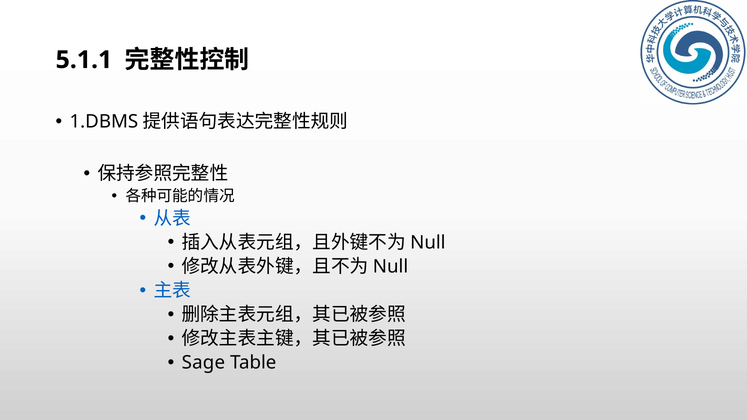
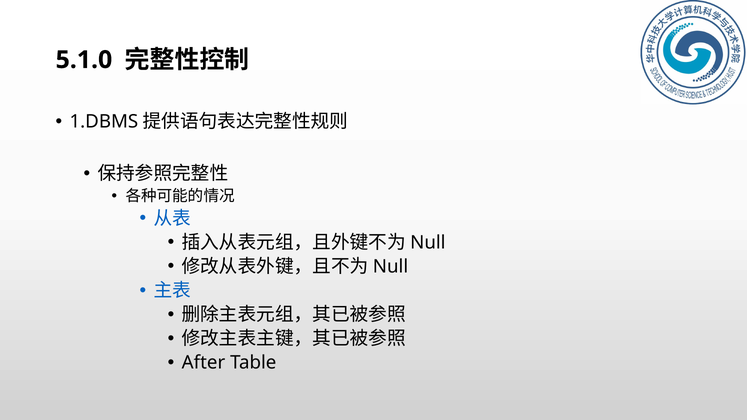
5.1.1: 5.1.1 -> 5.1.0 (84, 60)
Sage: Sage -> After (203, 363)
